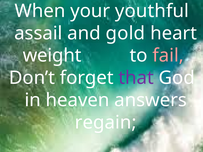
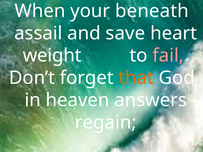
youthful: youthful -> beneath (152, 11)
gold: gold -> save (125, 33)
that colour: purple -> orange (136, 78)
